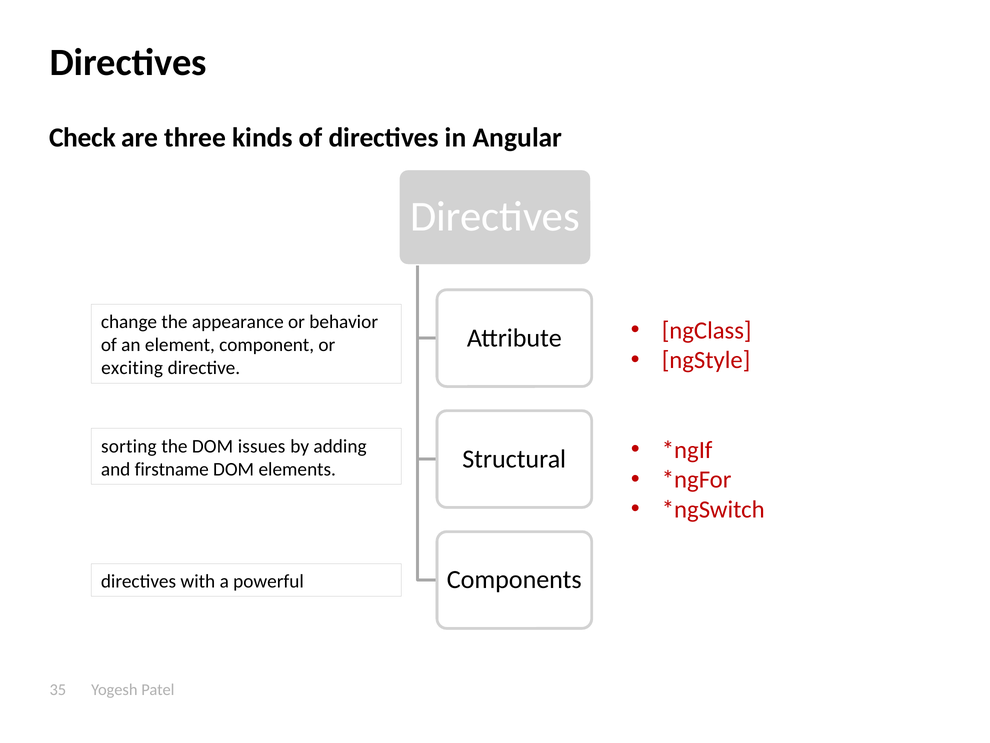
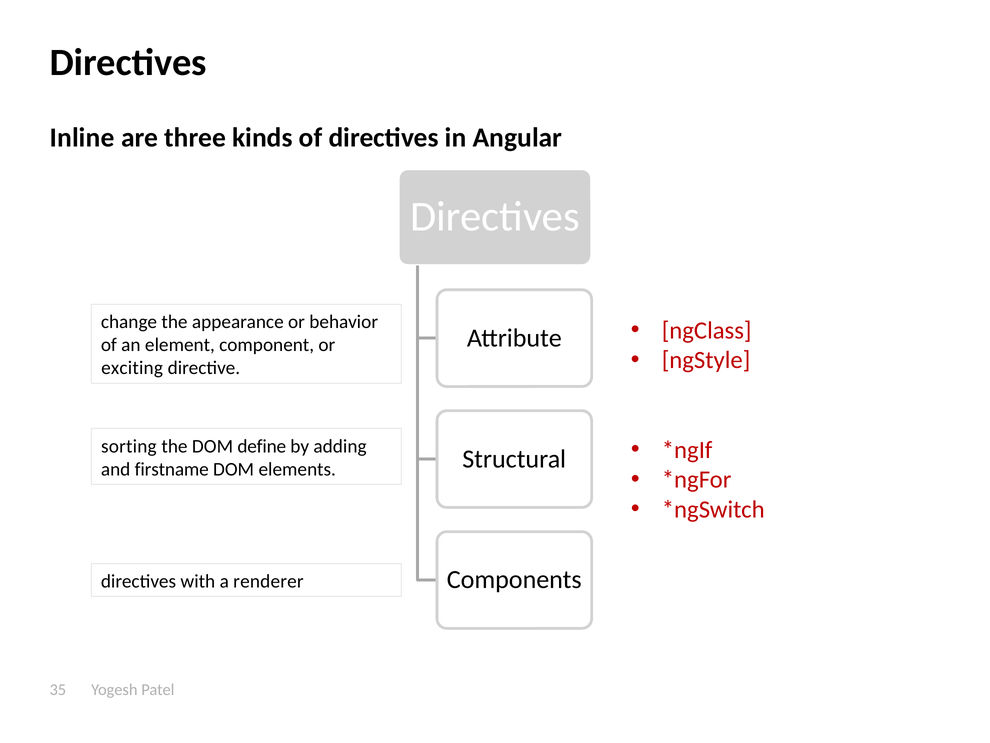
Check: Check -> Inline (82, 137)
issues: issues -> define (262, 446)
powerful: powerful -> renderer (268, 581)
